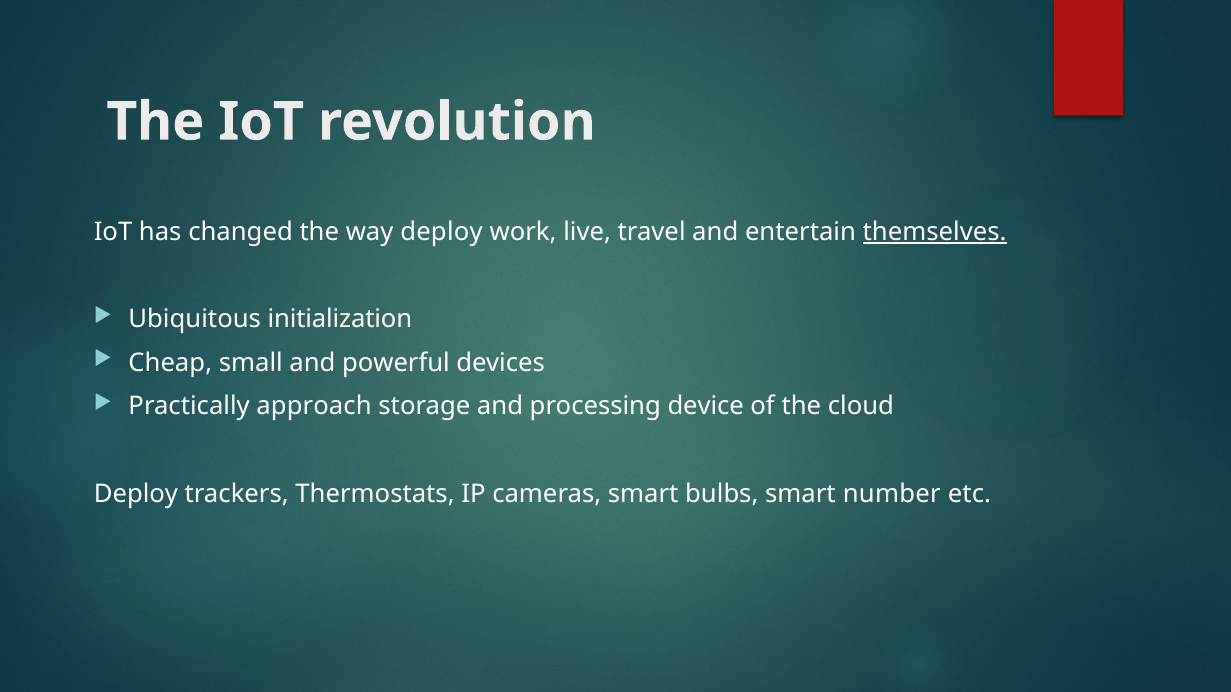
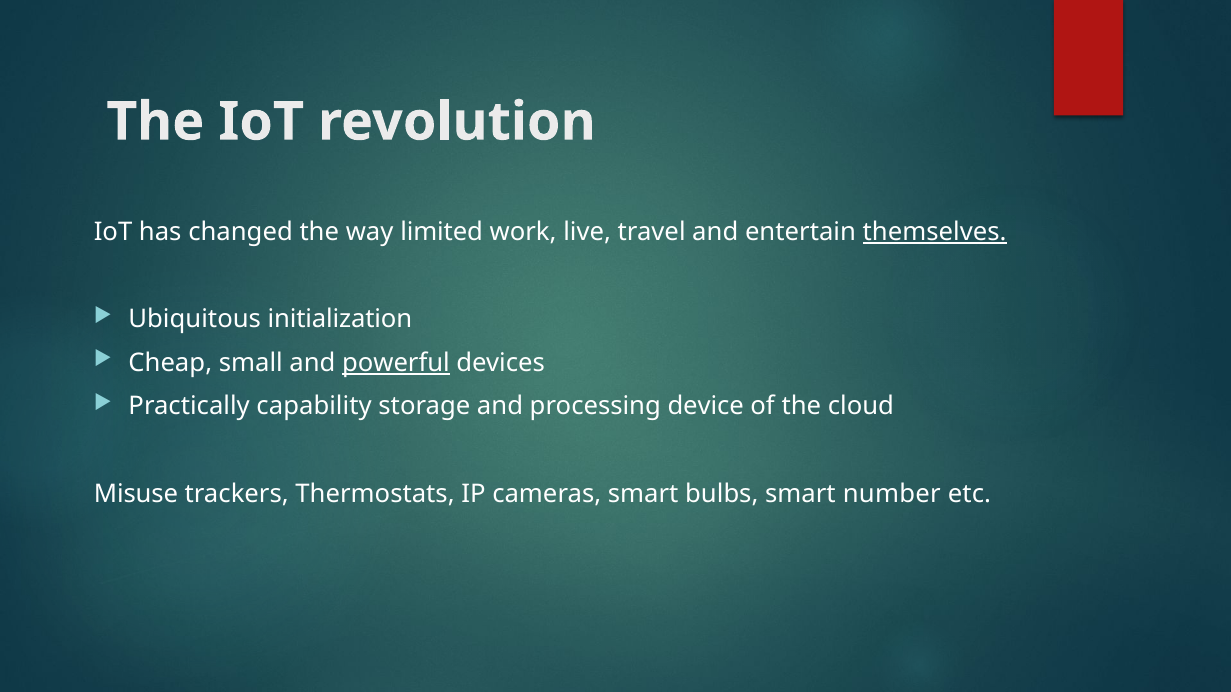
way deploy: deploy -> limited (442, 232)
powerful underline: none -> present (396, 363)
approach: approach -> capability (314, 407)
Deploy: Deploy -> Misuse (136, 494)
